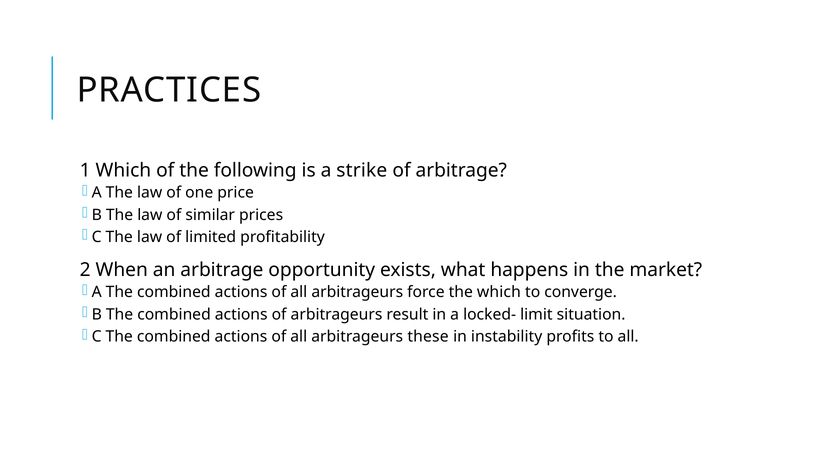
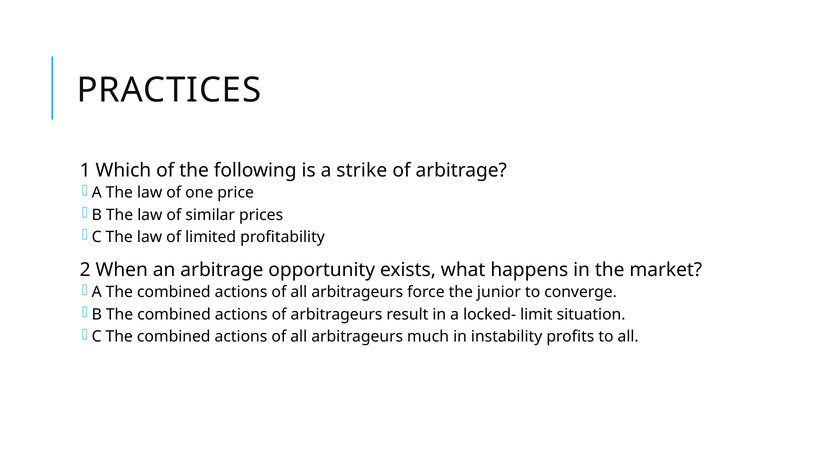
the which: which -> junior (499, 292)
these: these -> much (428, 337)
